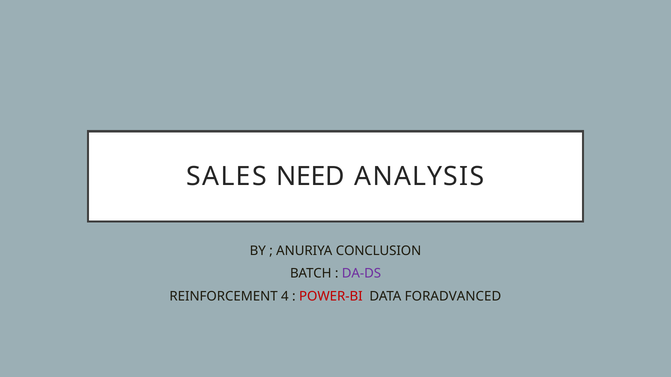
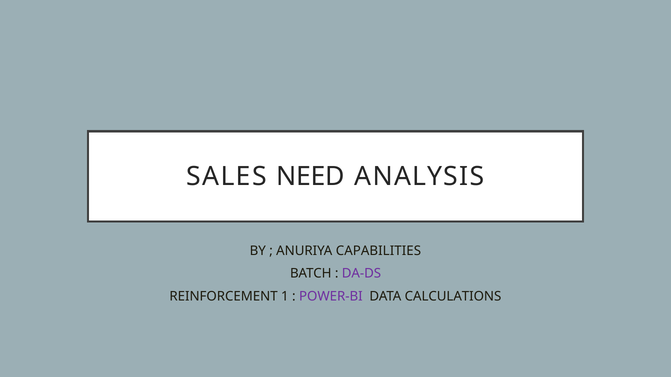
CONCLUSION: CONCLUSION -> CAPABILITIES (378, 251)
4: 4 -> 1 (285, 297)
POWER-BI colour: red -> purple (331, 297)
FORADVANCED: FORADVANCED -> CALCULATIONS (453, 297)
